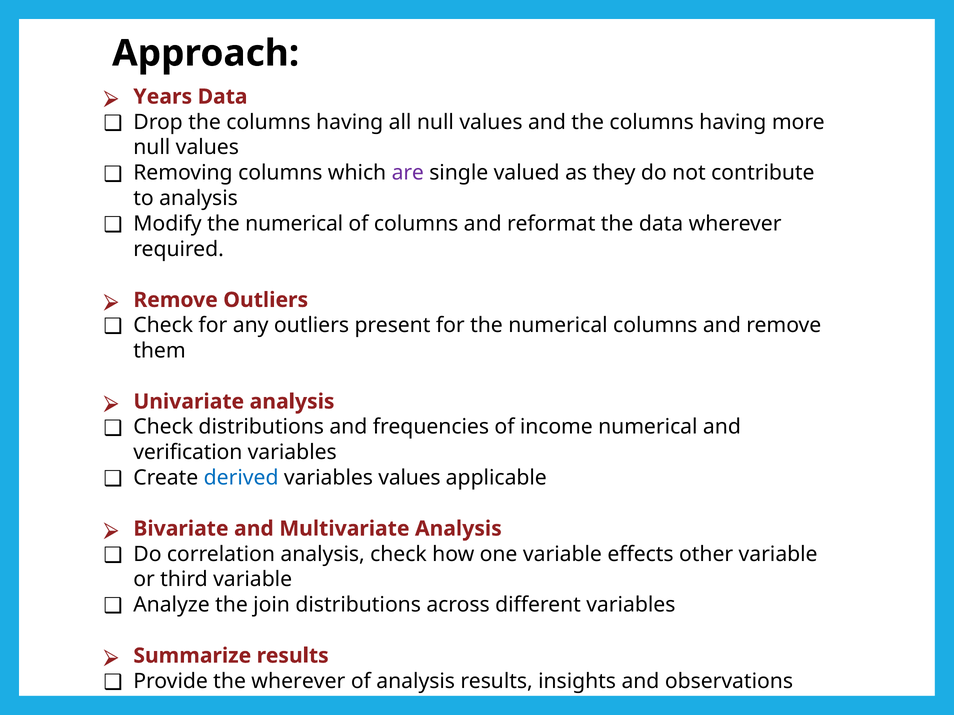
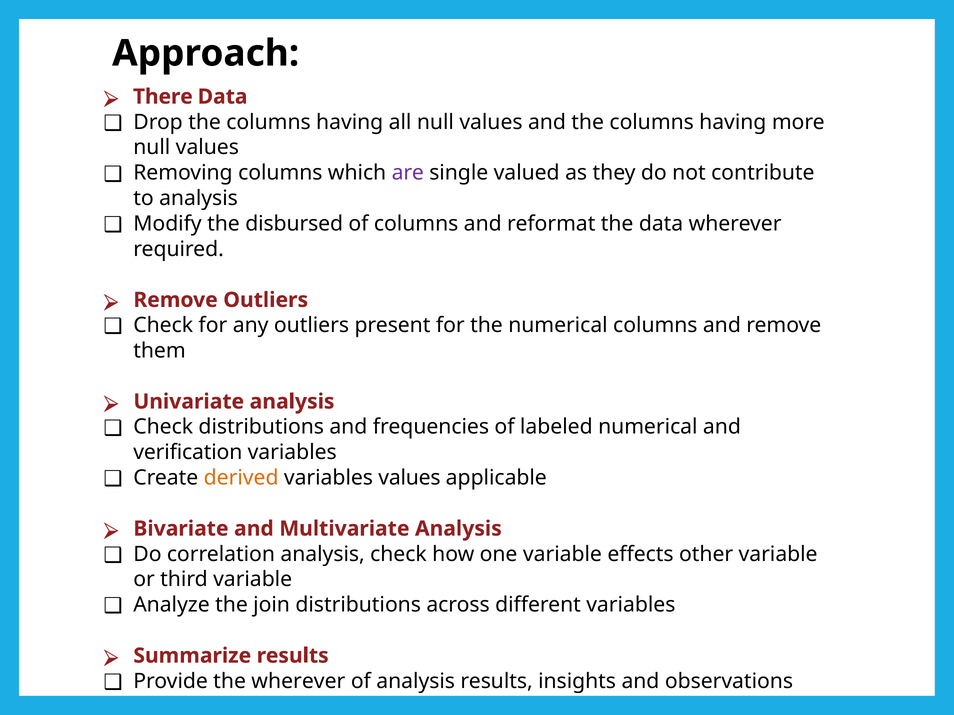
Years: Years -> There (163, 97)
Modify the numerical: numerical -> disbursed (294, 224)
income: income -> labeled (556, 427)
derived colour: blue -> orange (241, 478)
